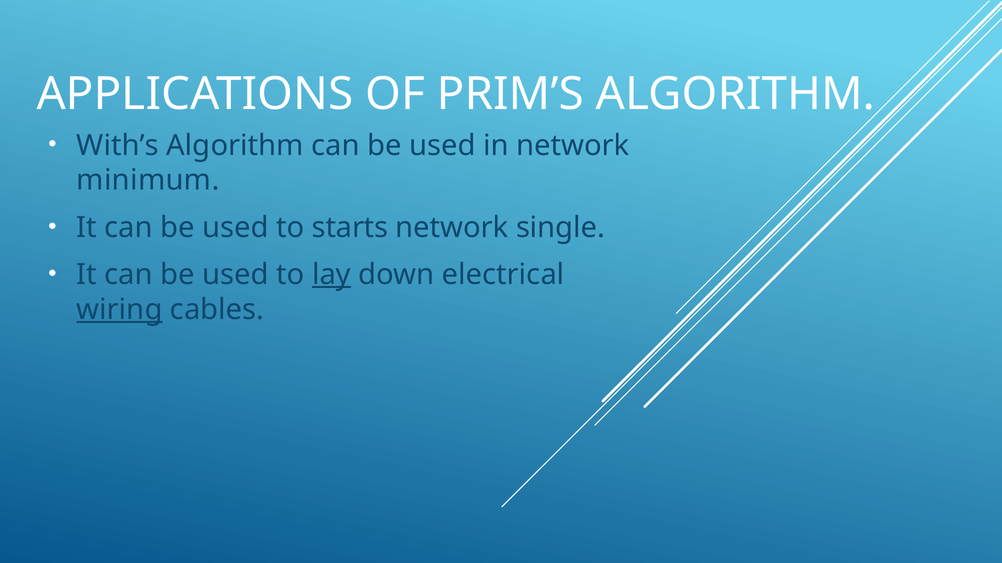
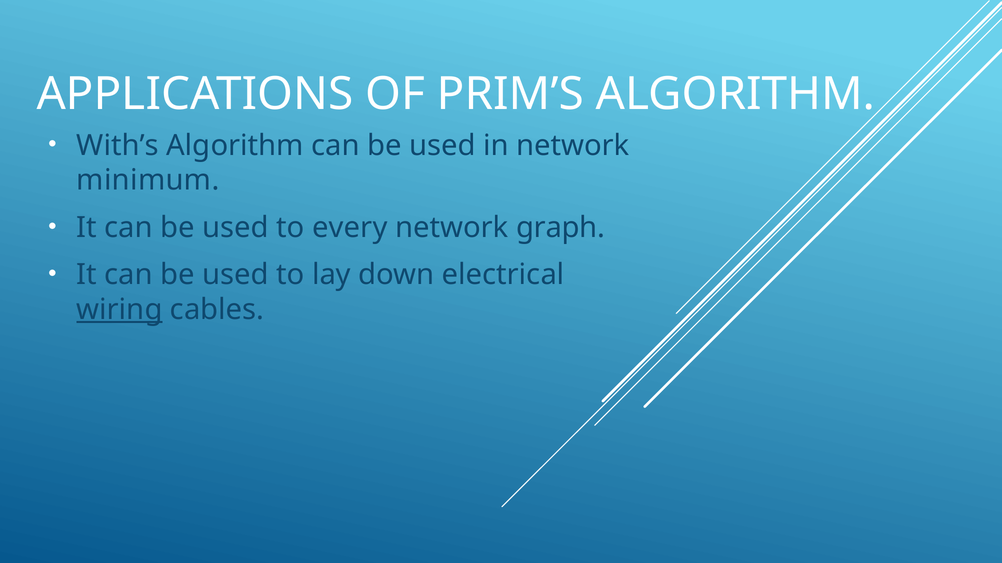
starts: starts -> every (350, 228)
single: single -> graph (561, 228)
lay underline: present -> none (331, 275)
